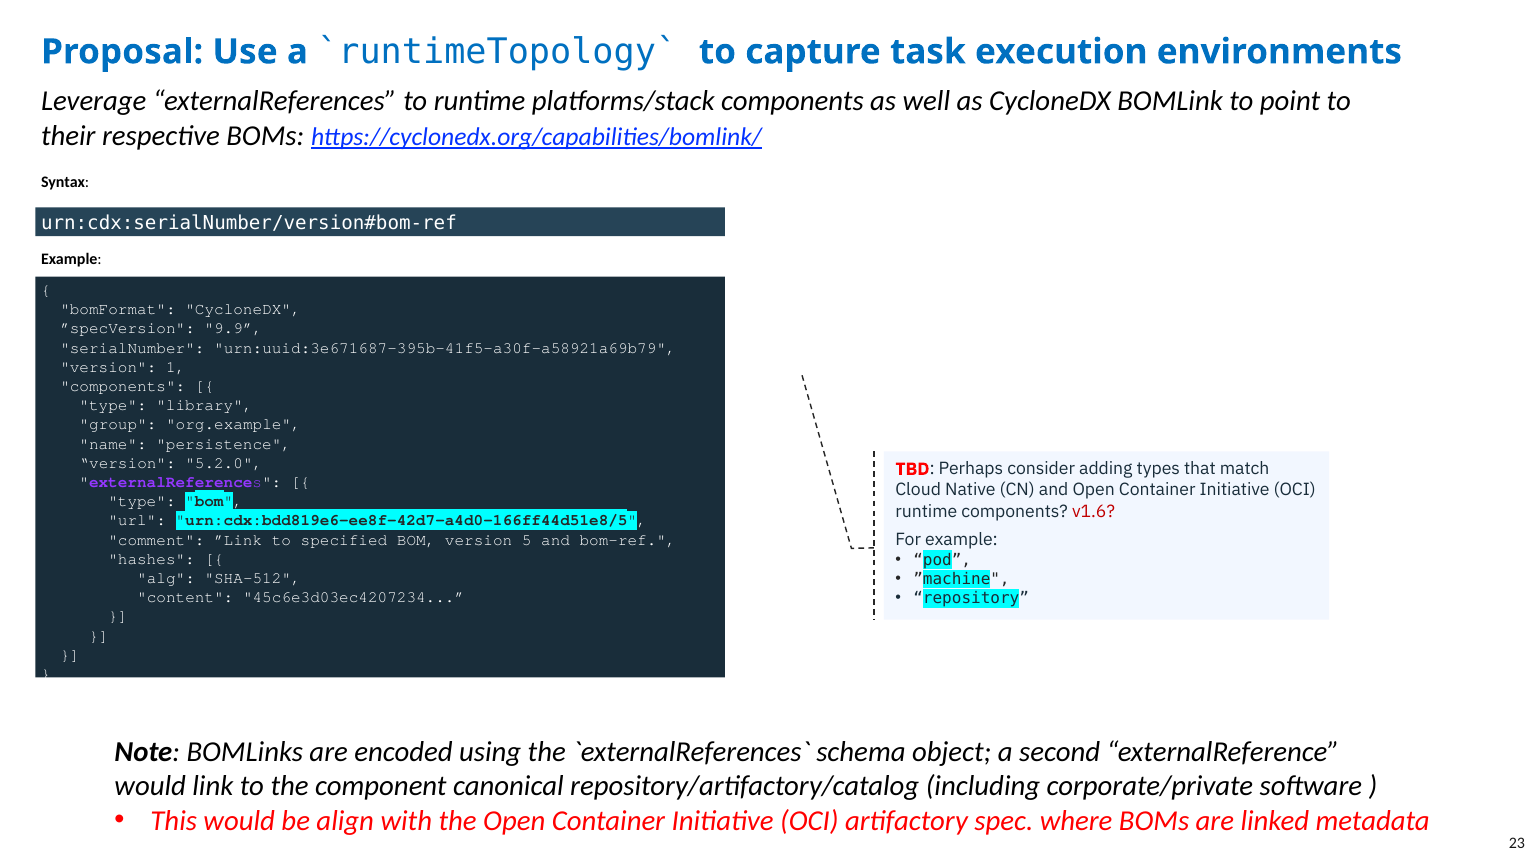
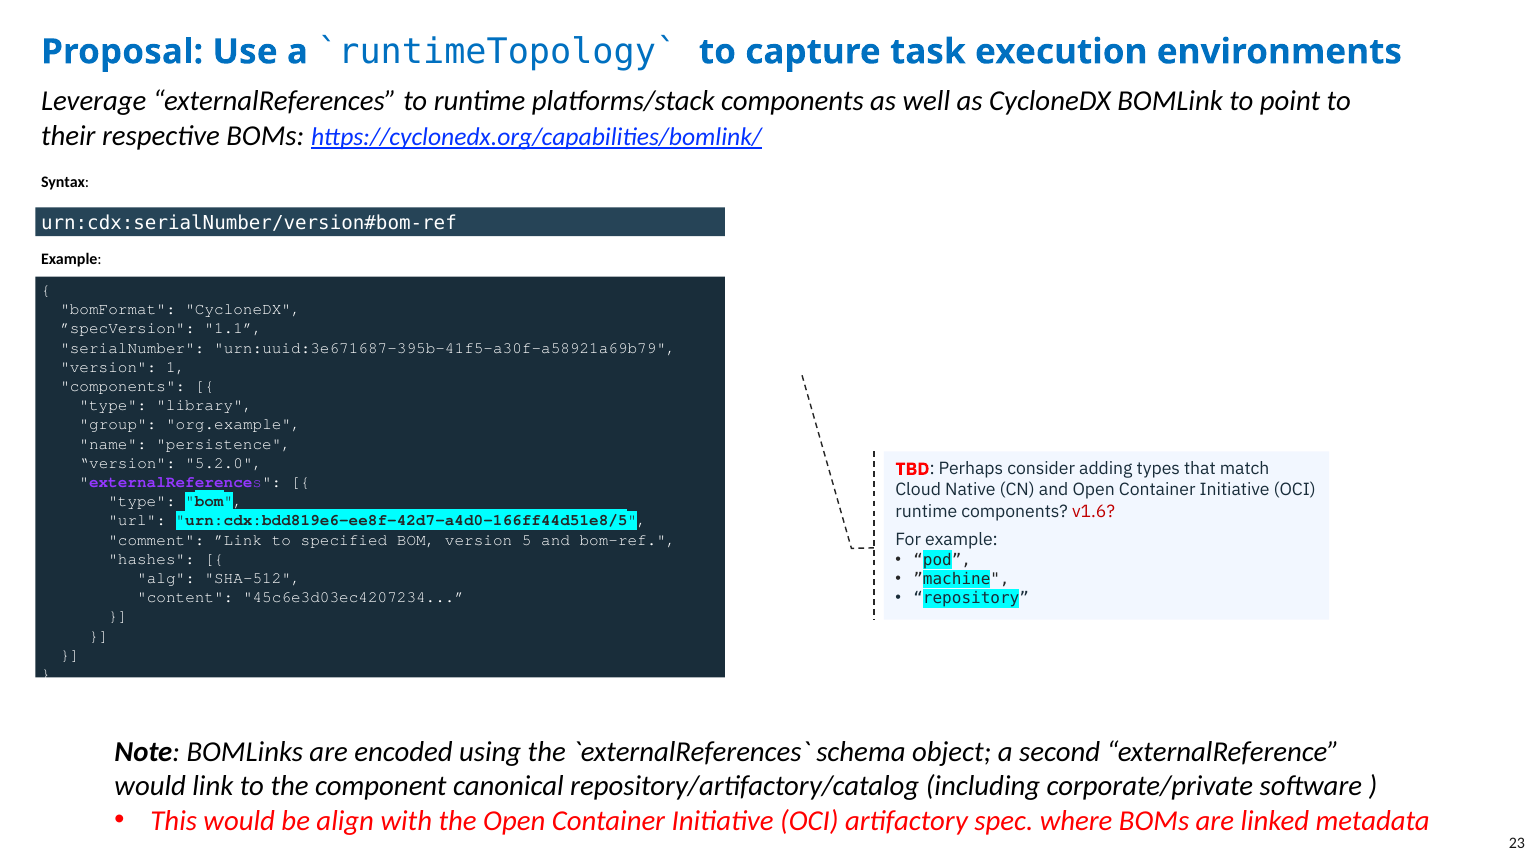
9.9: 9.9 -> 1.1 (233, 328)
